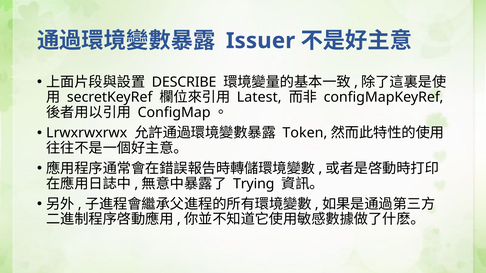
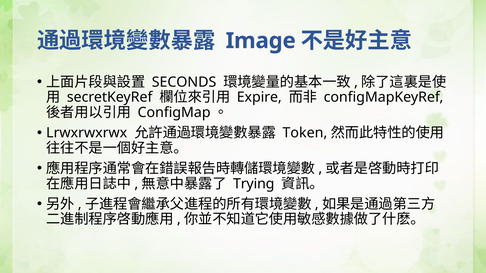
Issuer: Issuer -> Image (261, 41)
DESCRIBE: DESCRIBE -> SECONDS (184, 82)
Latest: Latest -> Expire (259, 97)
